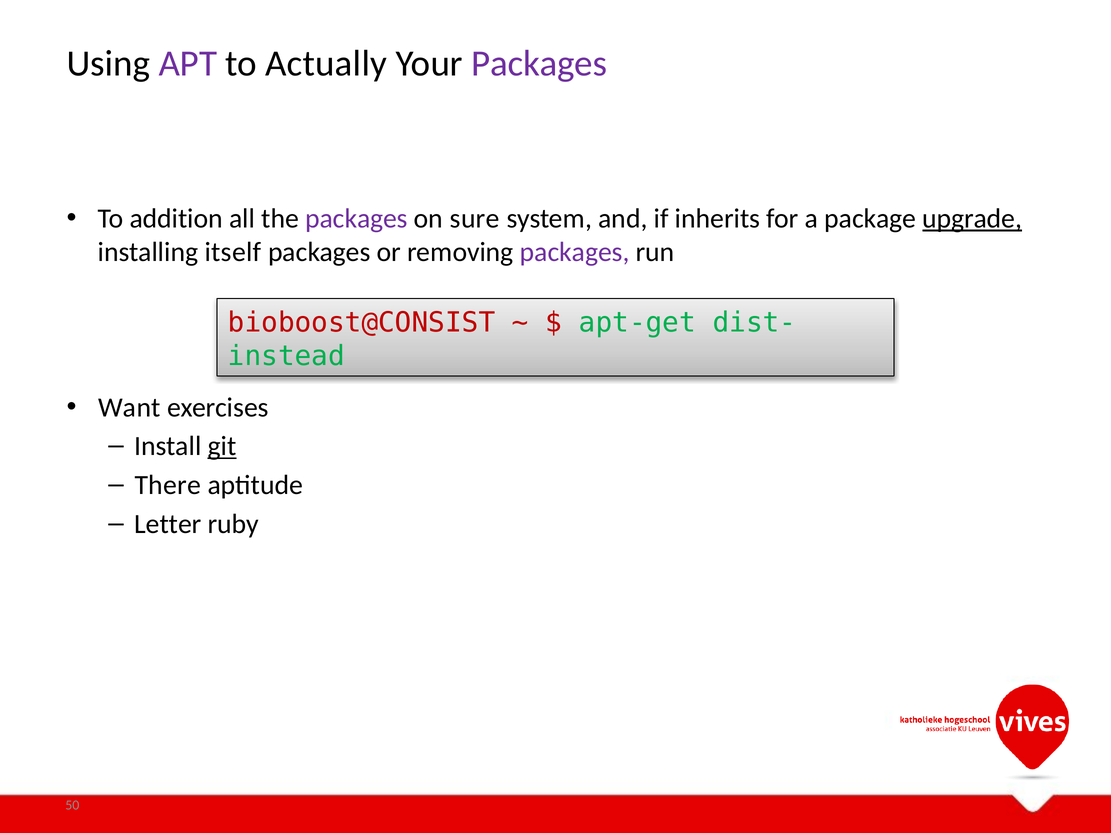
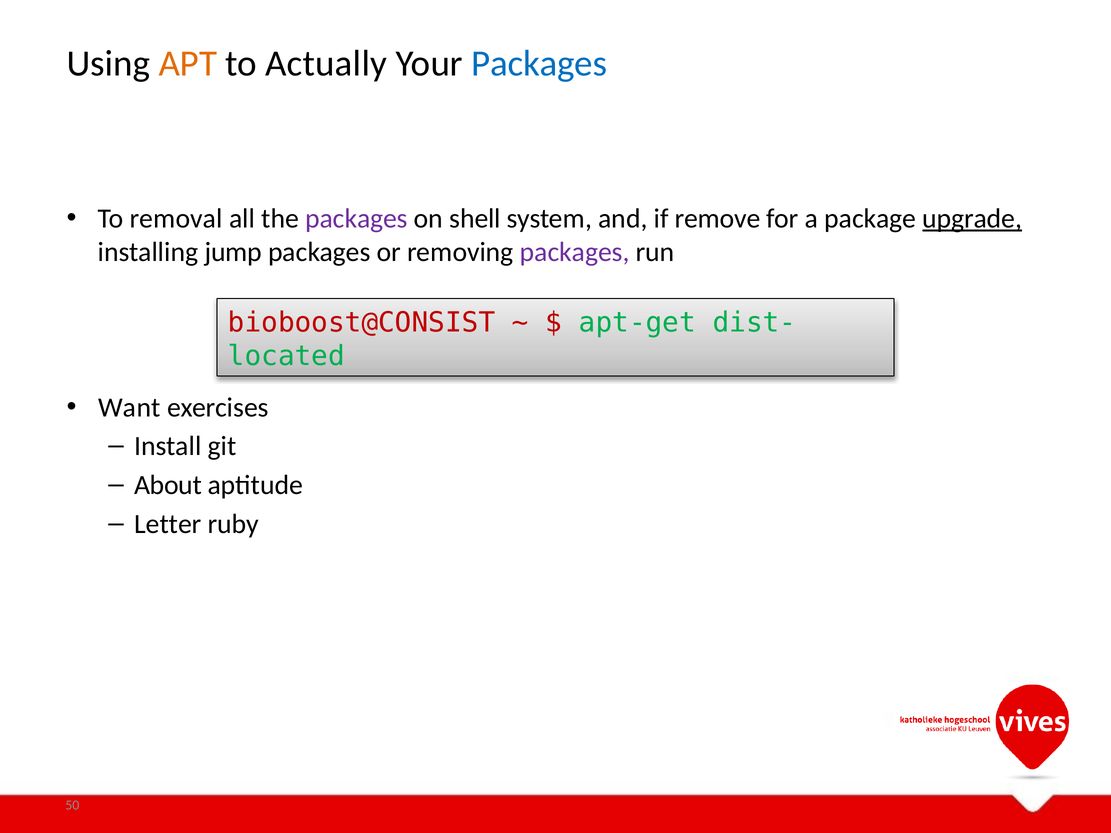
APT colour: purple -> orange (188, 64)
Packages colour: purple -> blue (539, 64)
addition: addition -> removal (176, 219)
sure: sure -> shell (475, 219)
inherits: inherits -> remove (718, 219)
itself: itself -> jump (233, 252)
instead: instead -> located (286, 356)
git underline: present -> none (222, 446)
There: There -> About (168, 485)
